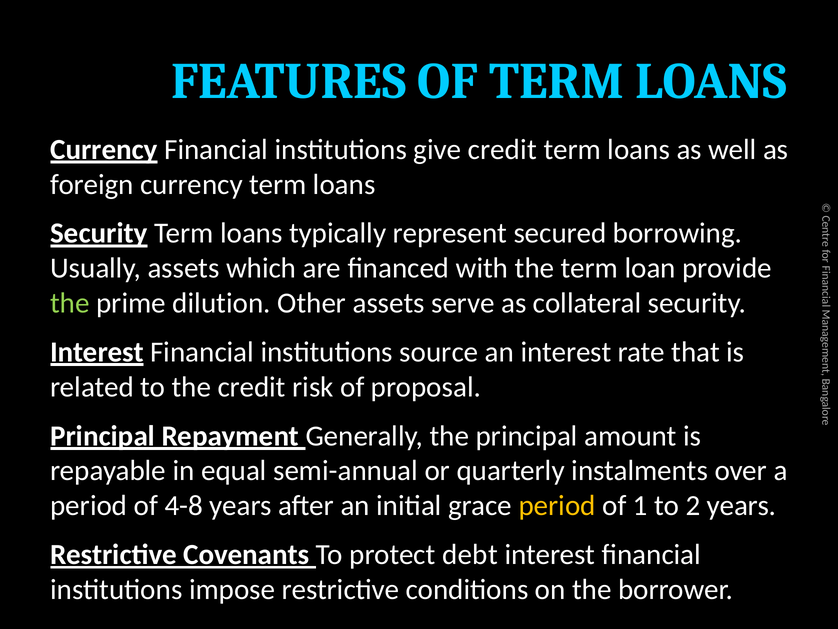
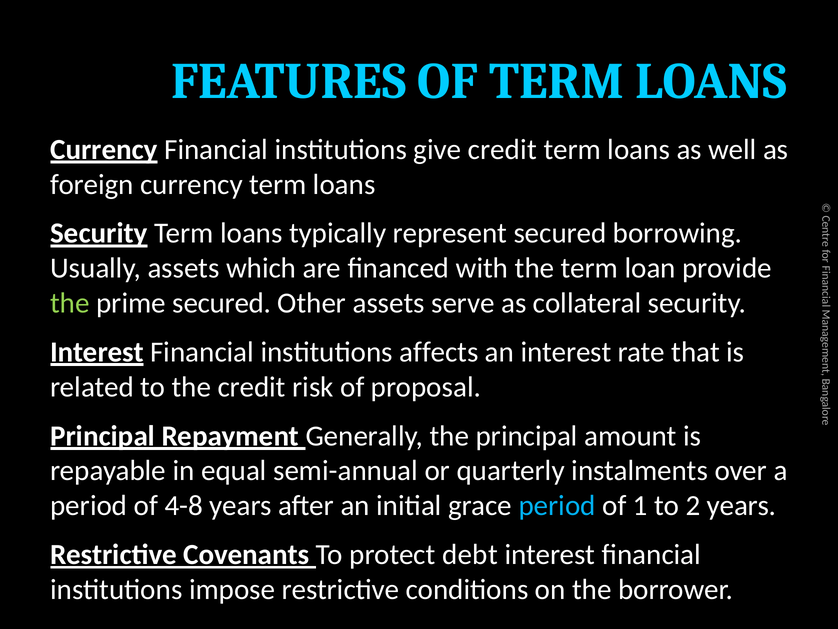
prime dilution: dilution -> secured (222, 303)
source: source -> affects (439, 352)
period colour: yellow -> light blue (557, 505)
